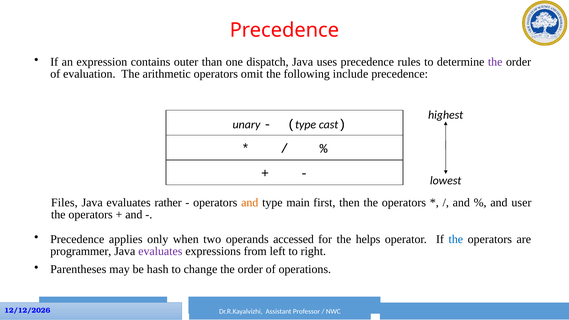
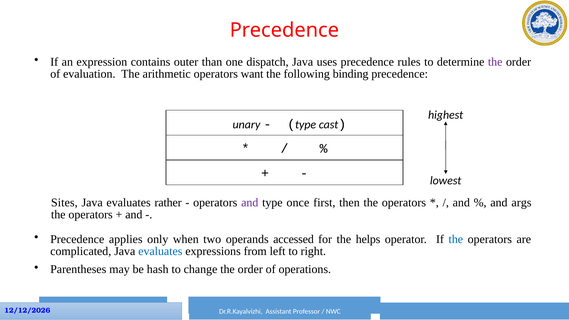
omit: omit -> want (252, 74)
include: include -> binding (351, 74)
Files: Files -> Sites (64, 203)
and colour: orange -> purple (250, 203)
main: main -> once (298, 203)
user: user -> args (521, 203)
programmer: programmer -> complicated (81, 251)
evaluates colour: purple -> blue (160, 251)
